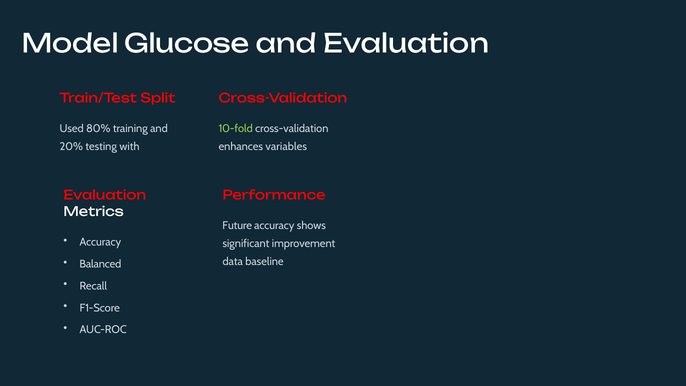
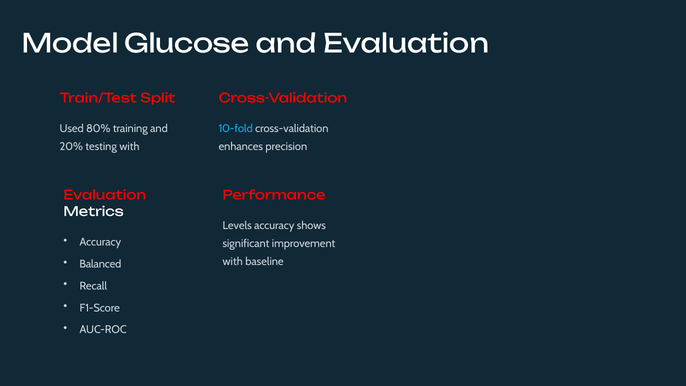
10-fold colour: light green -> light blue (236, 128)
variables: variables -> precision (286, 146)
Future: Future -> Levels (237, 226)
data: data -> with (233, 261)
